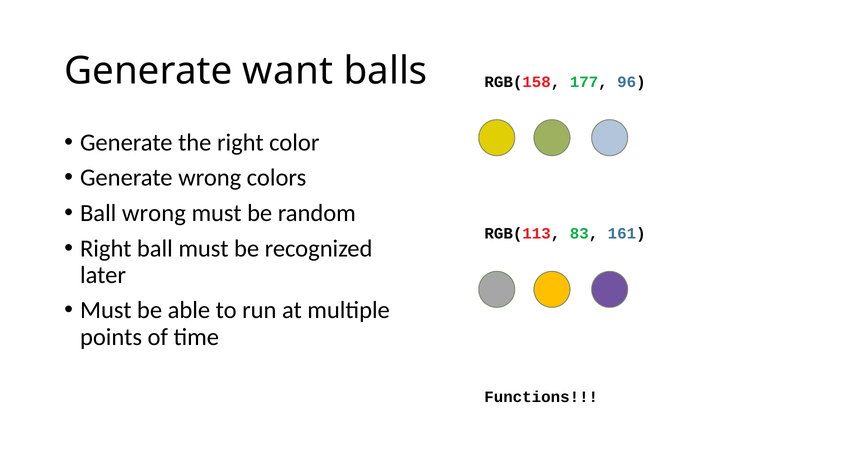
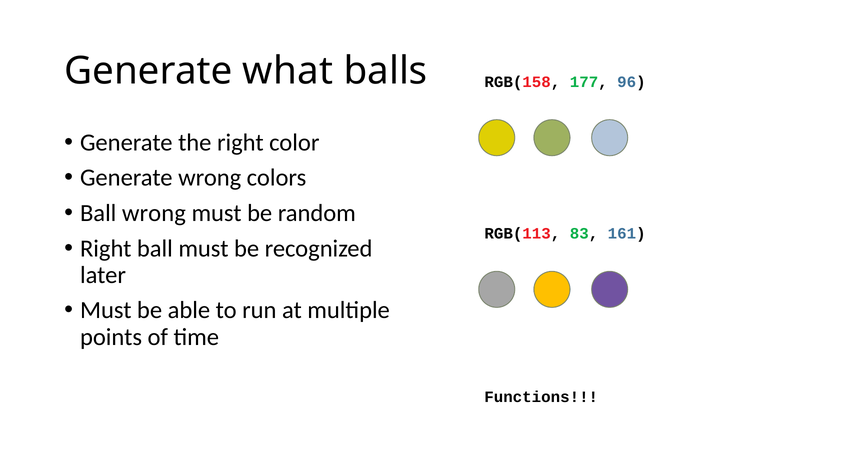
want: want -> what (288, 71)
